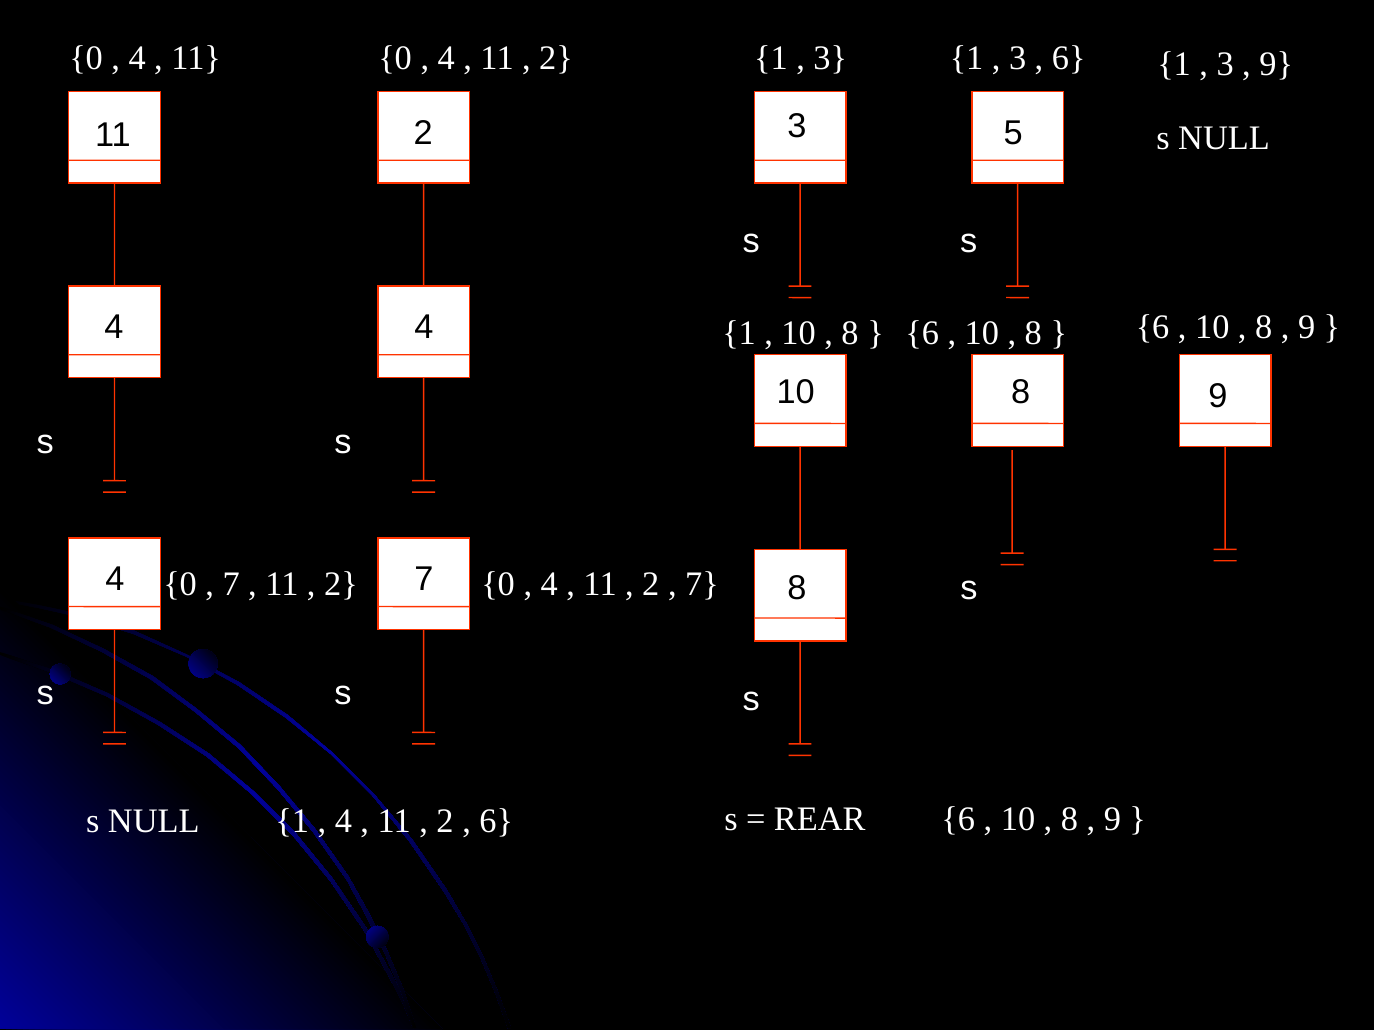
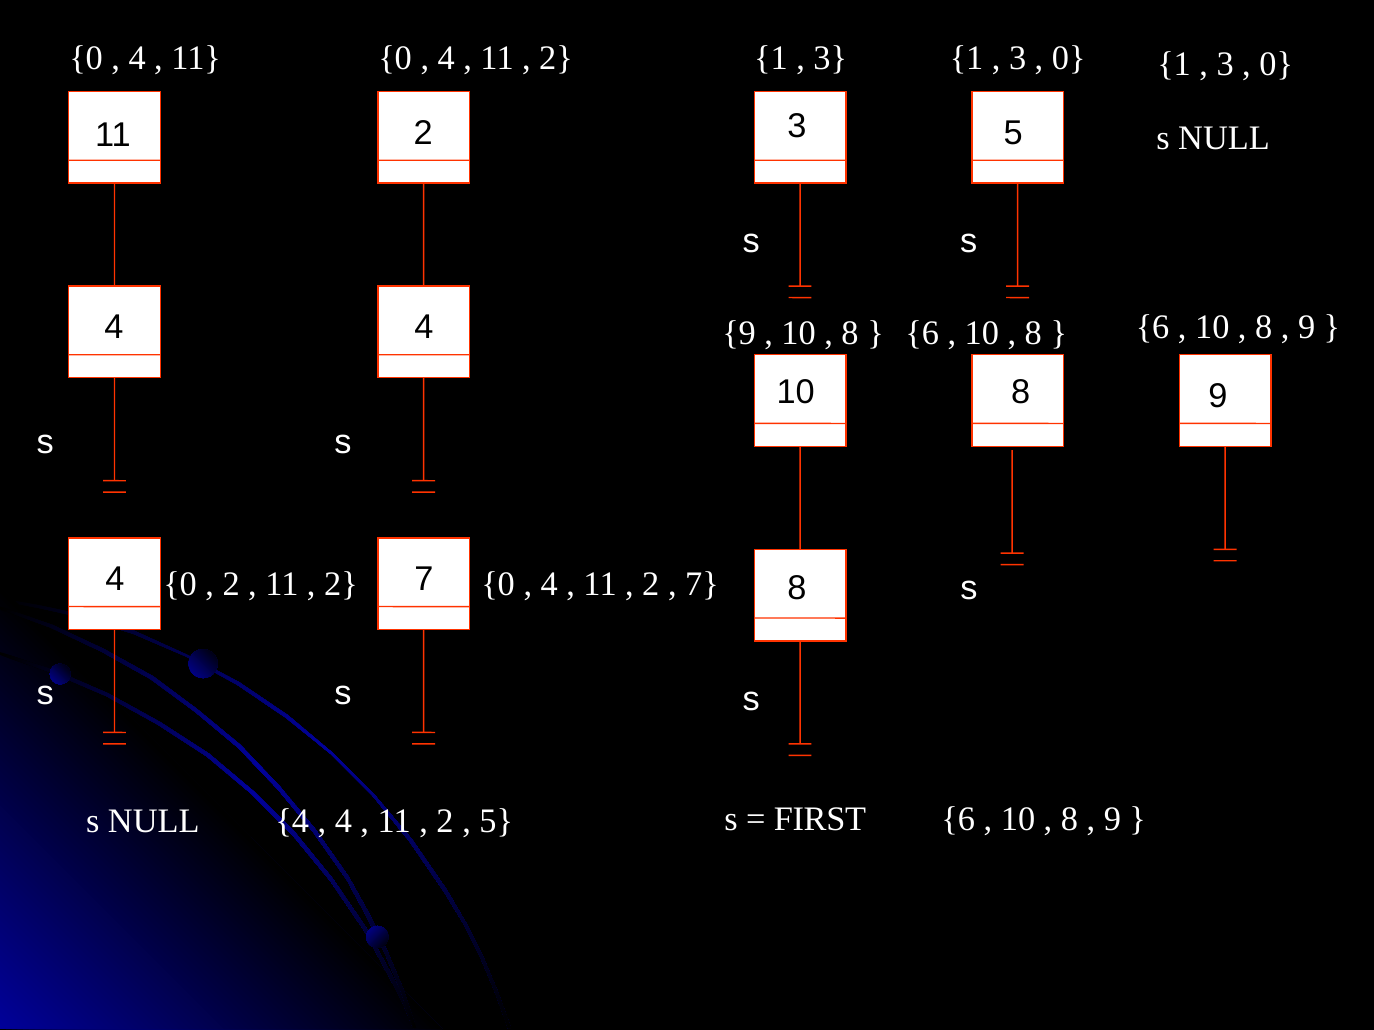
6: 6 -> 0 (1069, 58)
9: 9 -> 0 (1276, 64)
1: 1 -> 9 (739, 333)
7: 7 -> 2 (231, 585)
REAR: REAR -> FIRST (820, 820)
NULL 1: 1 -> 4 (292, 822)
6: 6 -> 5 (496, 822)
